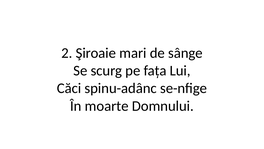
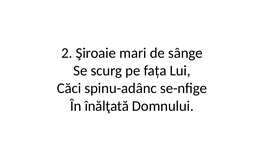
moarte: moarte -> înălţată (107, 106)
